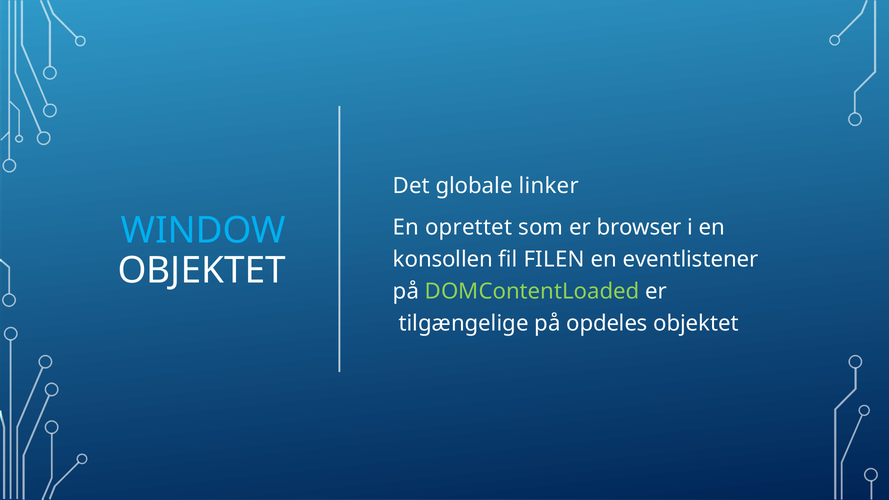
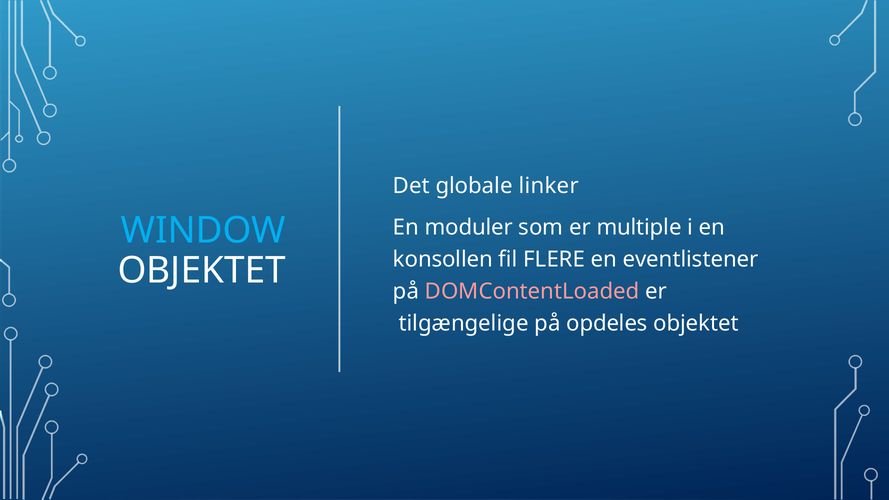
oprettet: oprettet -> moduler (469, 227)
browser: browser -> multiple (639, 227)
FILEN: FILEN -> FLERE (554, 259)
DOMContentLoaded colour: light green -> pink (532, 291)
